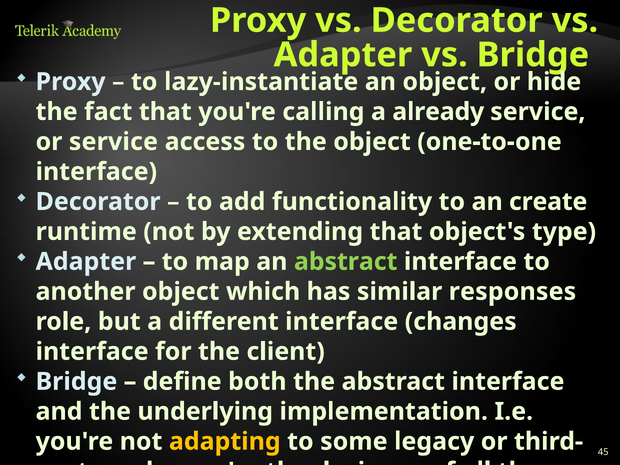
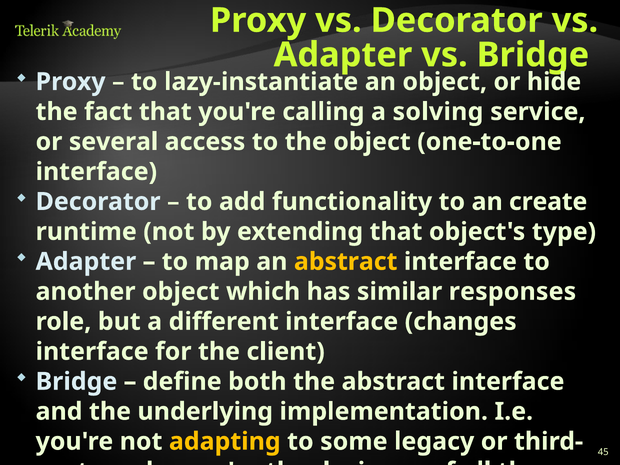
already: already -> solving (438, 112)
or service: service -> several (114, 142)
abstract colour: light green -> yellow (346, 262)
